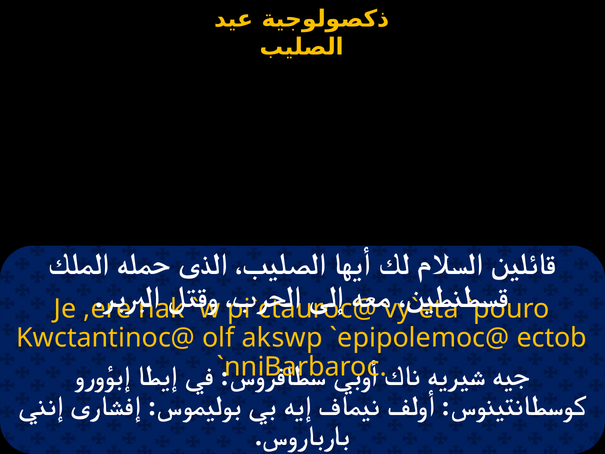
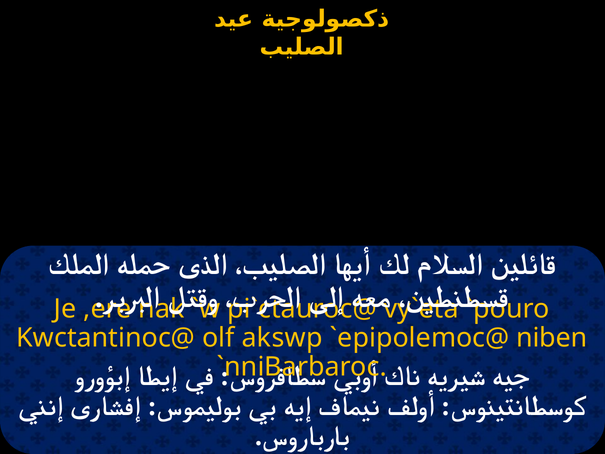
ectob: ectob -> niben (552, 338)
